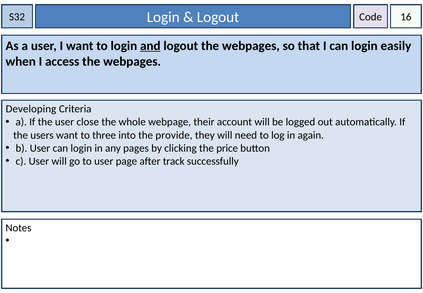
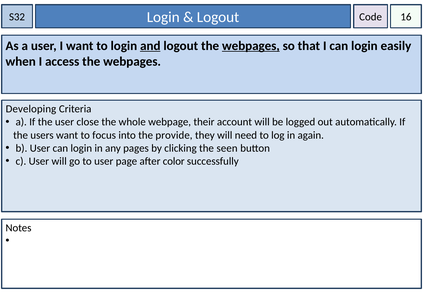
webpages underline: none -> present (251, 46)
three: three -> focus (104, 135)
price: price -> seen (227, 148)
track: track -> color (174, 161)
